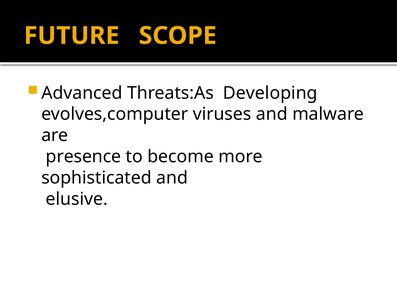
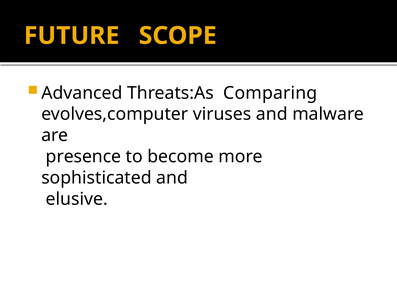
Developing: Developing -> Comparing (270, 93)
